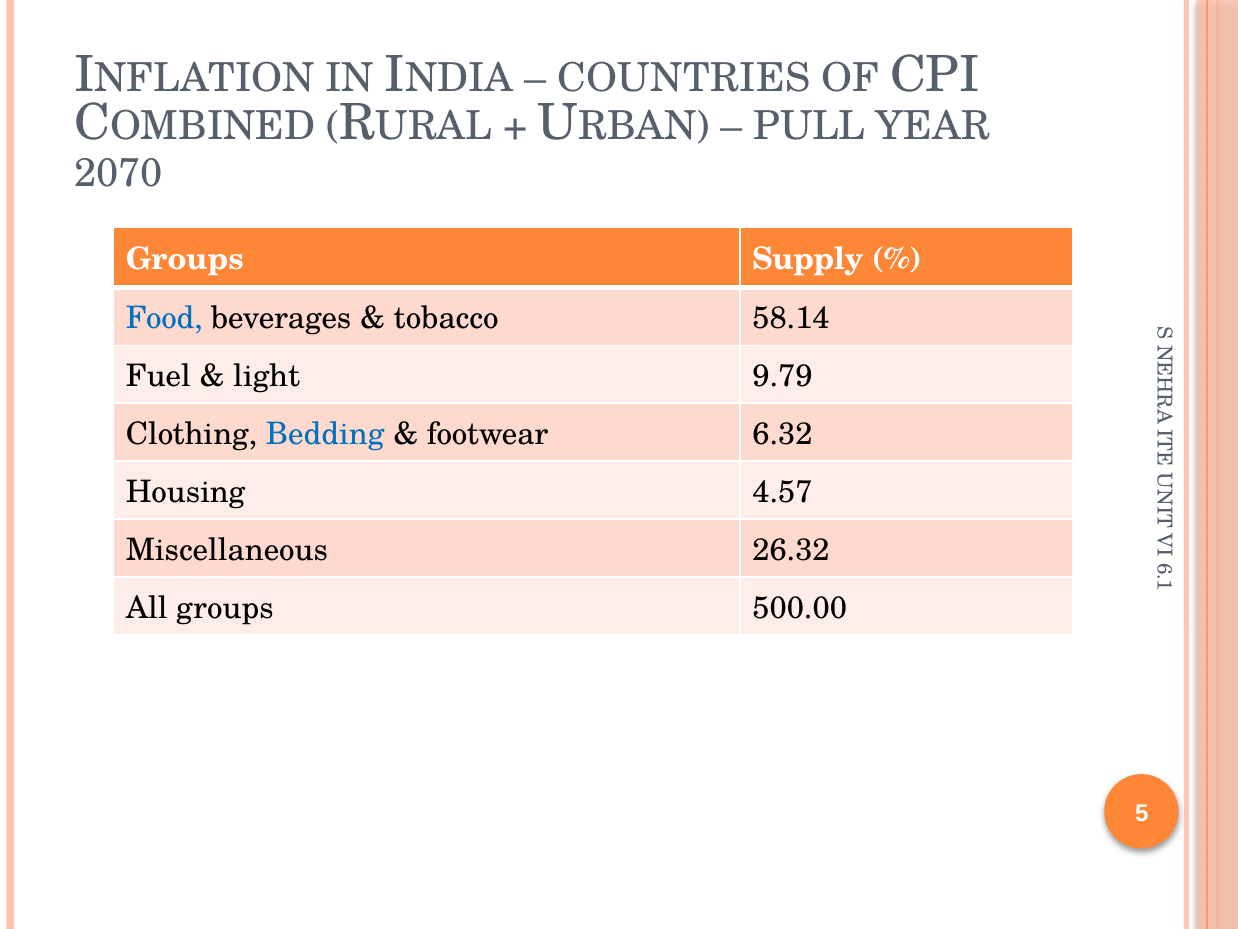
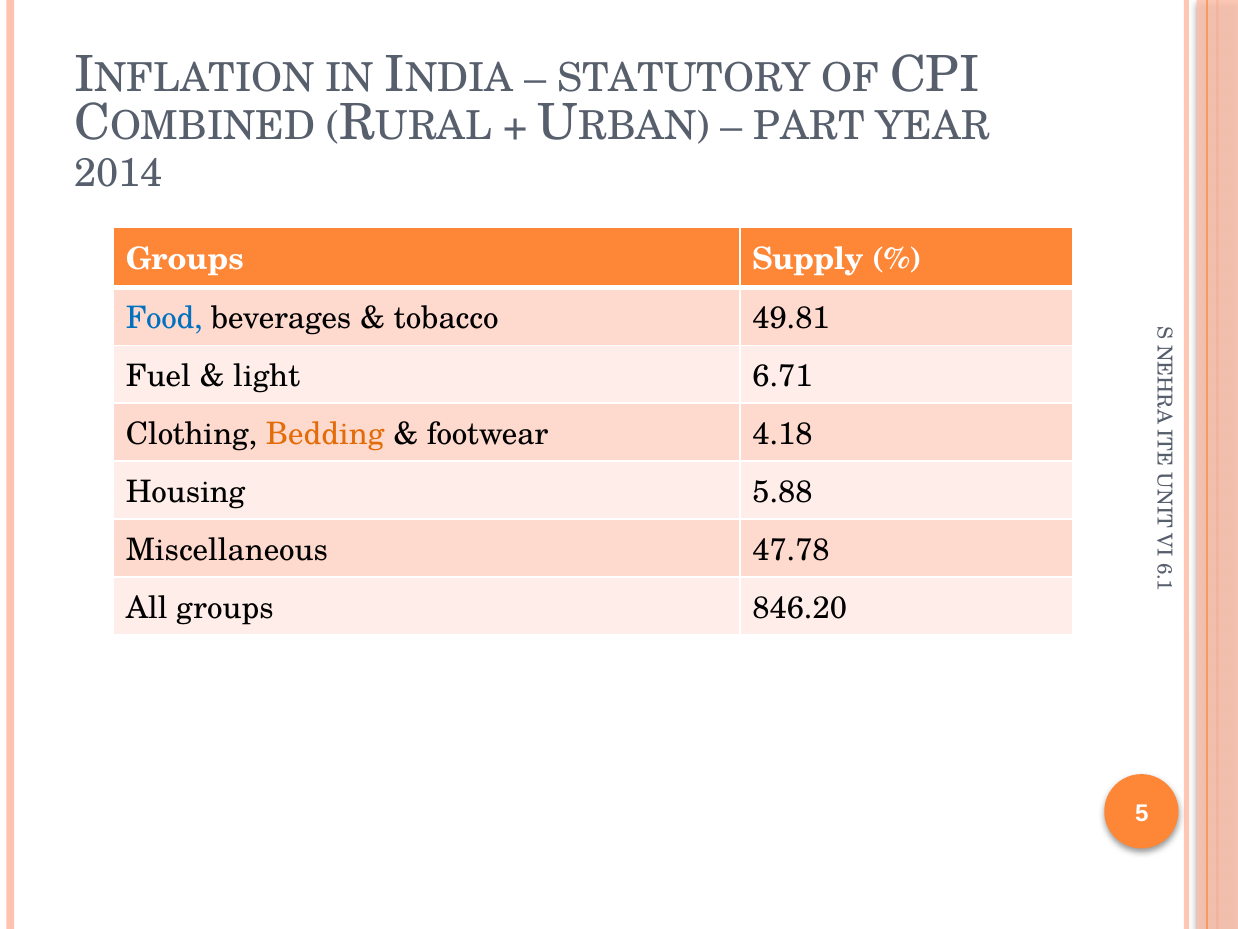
COUNTRIES: COUNTRIES -> STATUTORY (684, 78)
PULL: PULL -> PART (809, 126)
2070: 2070 -> 2014 (118, 174)
58.14: 58.14 -> 49.81 (791, 318)
9.79: 9.79 -> 6.71 (782, 376)
Bedding colour: blue -> orange (325, 434)
6.32: 6.32 -> 4.18 (782, 434)
4.57: 4.57 -> 5.88 (782, 492)
26.32: 26.32 -> 47.78 (791, 550)
500.00: 500.00 -> 846.20 (800, 608)
